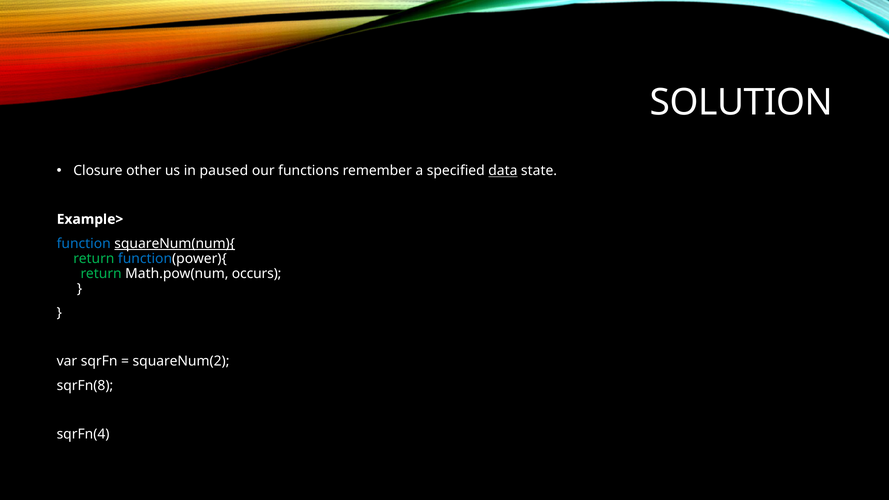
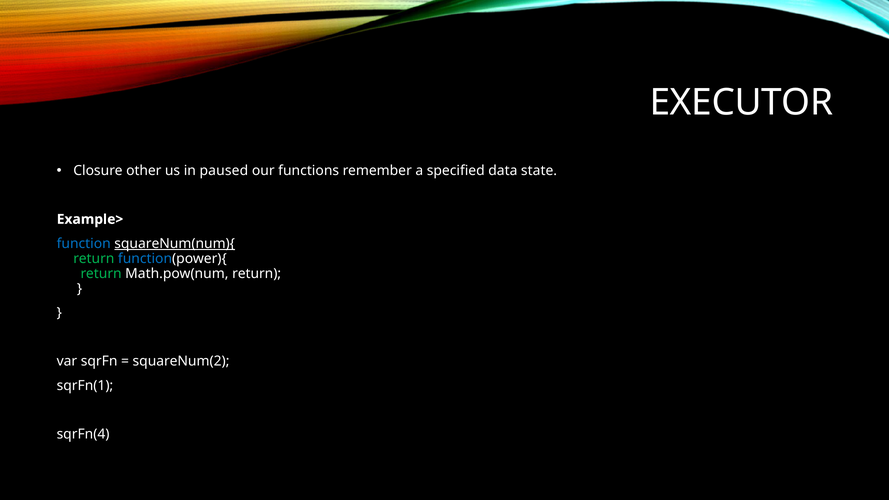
SOLUTION: SOLUTION -> EXECUTOR (741, 103)
data underline: present -> none (503, 171)
Math.pow(num occurs: occurs -> return (257, 274)
sqrFn(8: sqrFn(8 -> sqrFn(1 (85, 386)
